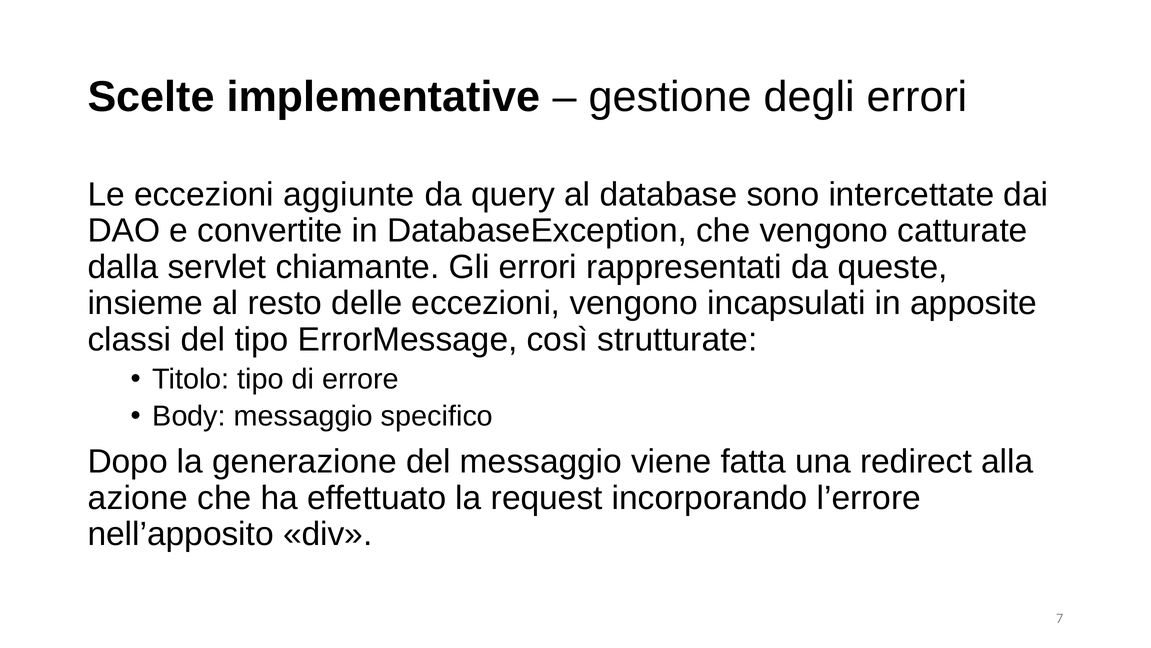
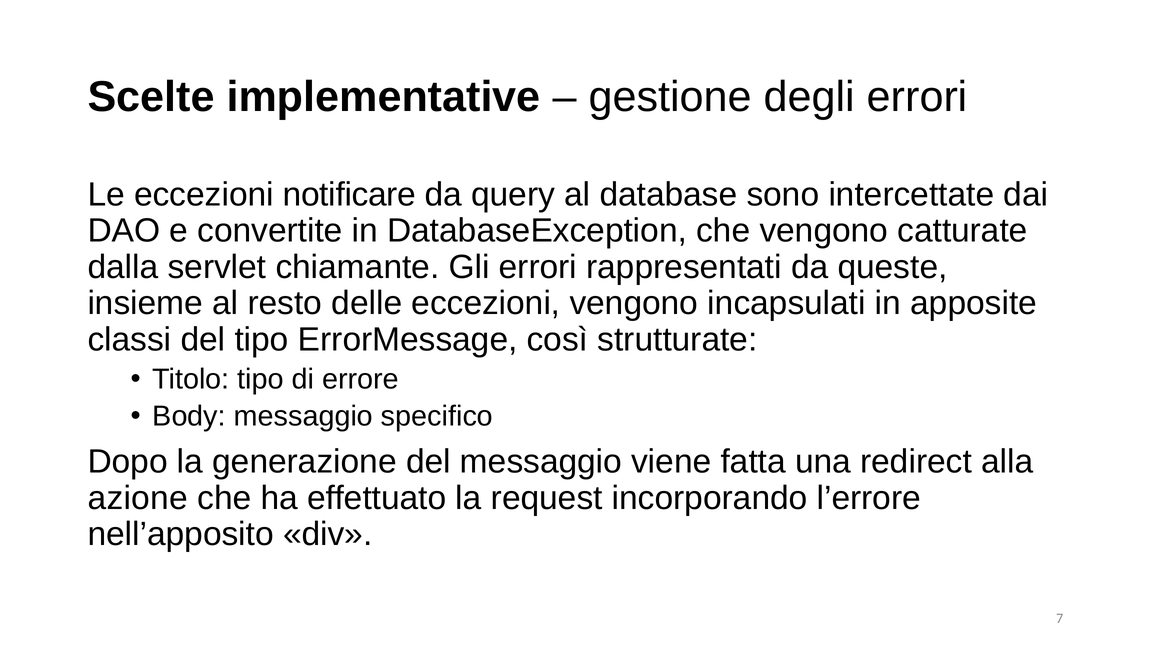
aggiunte: aggiunte -> notificare (349, 194)
